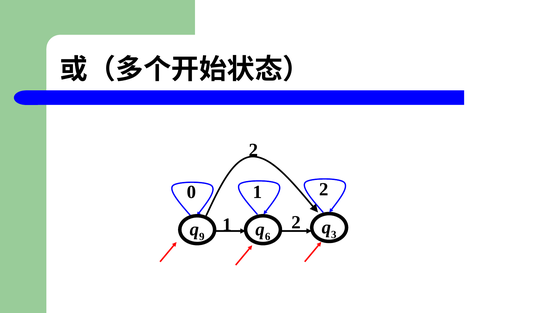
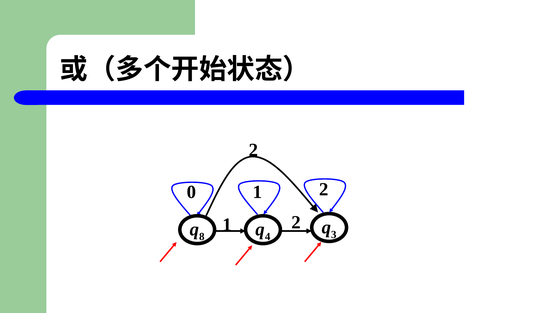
9: 9 -> 8 (202, 237)
6: 6 -> 4 (268, 237)
